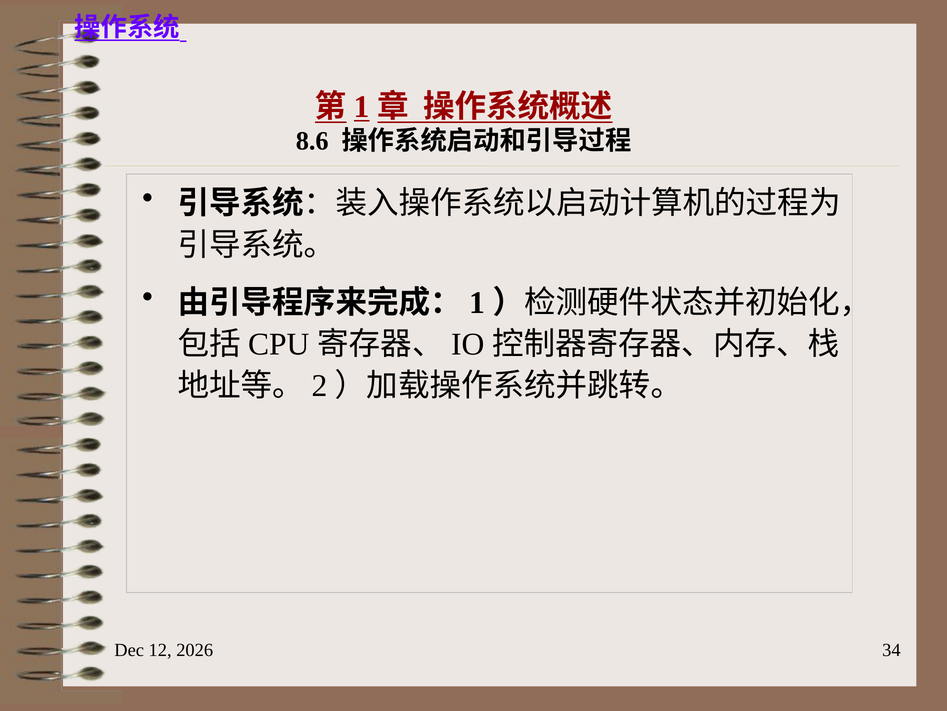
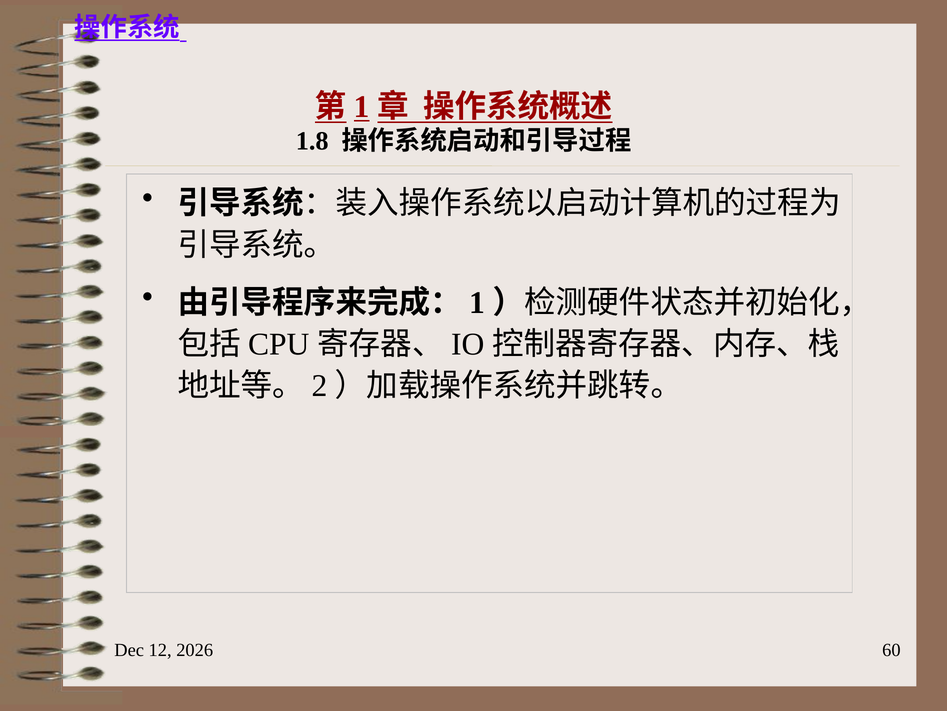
8.6: 8.6 -> 1.8 (312, 141)
34: 34 -> 60 (891, 649)
